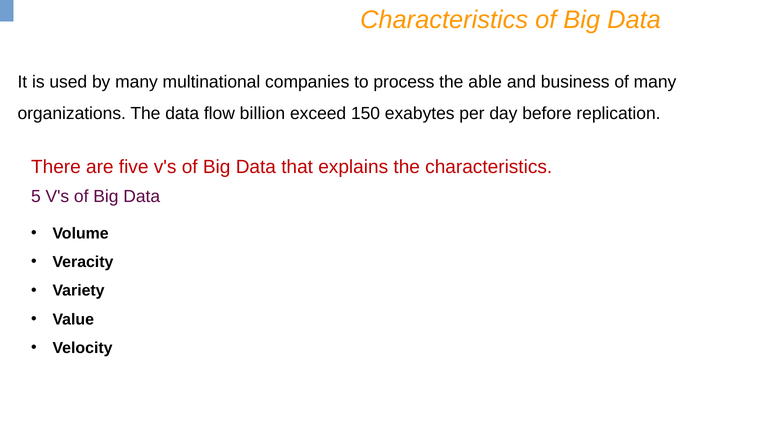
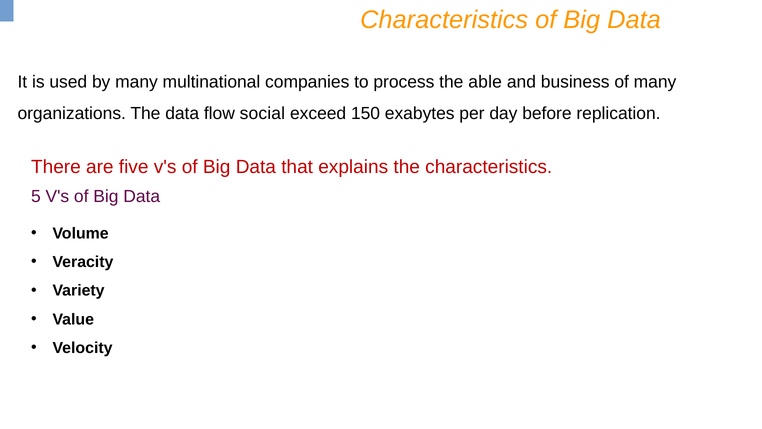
billion: billion -> social (262, 113)
